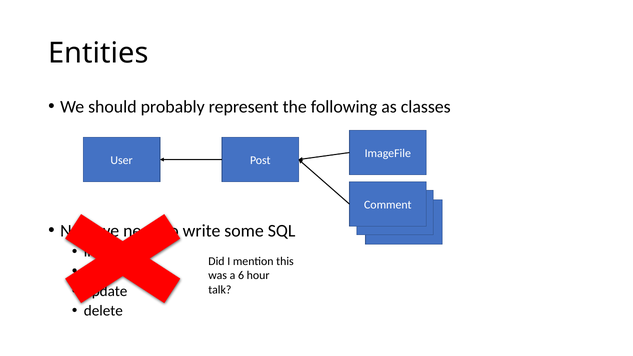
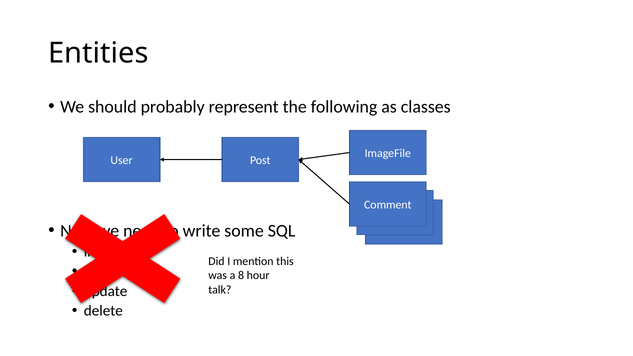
6: 6 -> 8 (241, 276)
